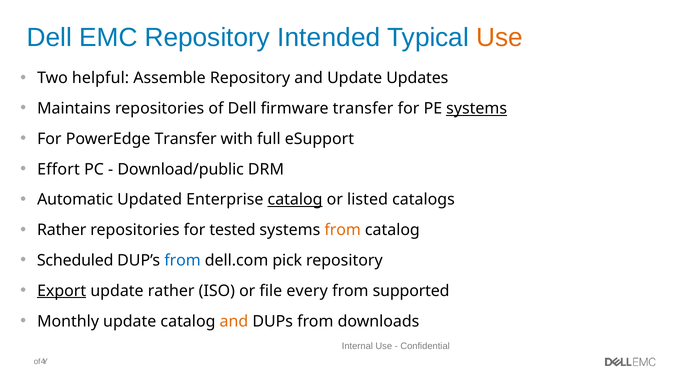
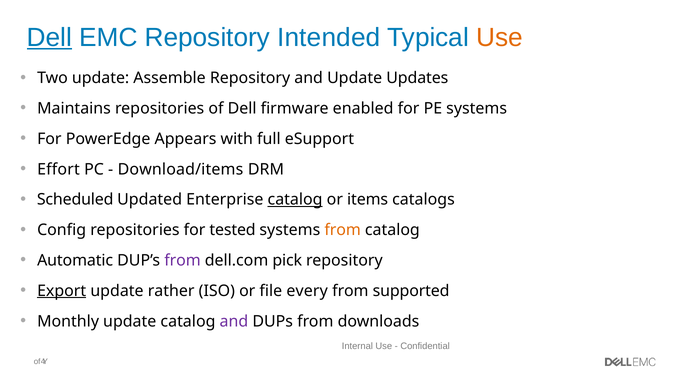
Dell underline: none -> present (49, 37)
Two helpful: helpful -> update (101, 78)
firmware transfer: transfer -> enabled (363, 108)
systems underline: present -> none (477, 108)
PowerEdge Transfer: Transfer -> Appears (186, 139)
Download/public: Download/public -> Download/items (180, 169)
Automatic: Automatic -> Scheduled (75, 199)
listed: listed -> items (368, 199)
Rather: Rather -> Config (62, 230)
Scheduled: Scheduled -> Automatic (75, 260)
from colour: blue -> purple (182, 260)
and colour: orange -> purple (234, 321)
